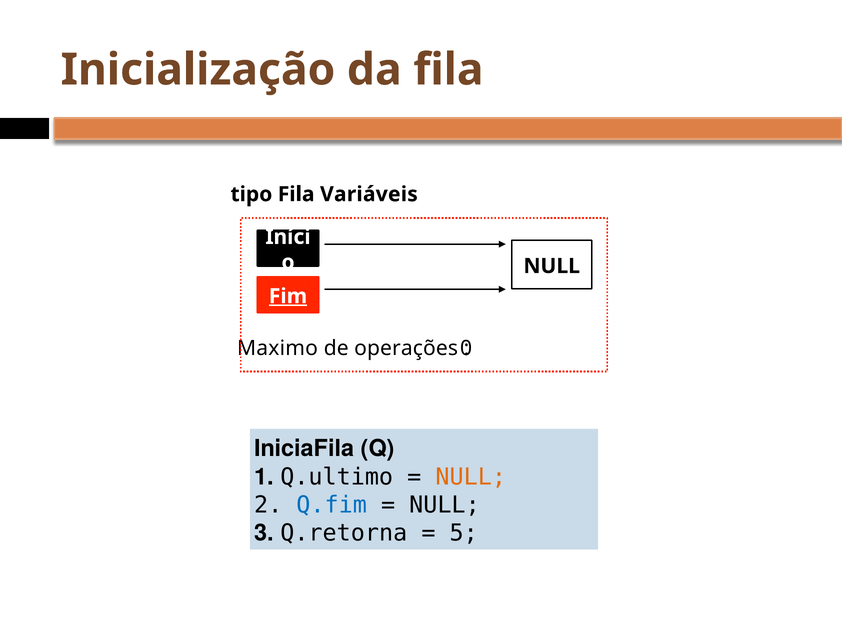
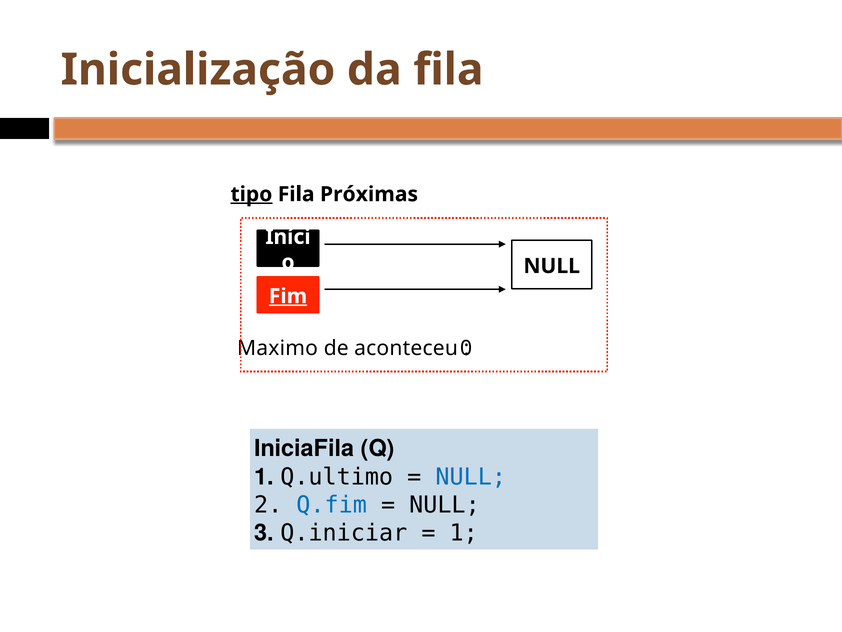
tipo underline: none -> present (251, 194)
Variáveis: Variáveis -> Próximas (369, 194)
operações: operações -> aconteceu (406, 348)
NULL colour: orange -> blue (471, 476)
Q.retorna: Q.retorna -> Q.iniciar (344, 533)
5: 5 -> 1 (464, 533)
